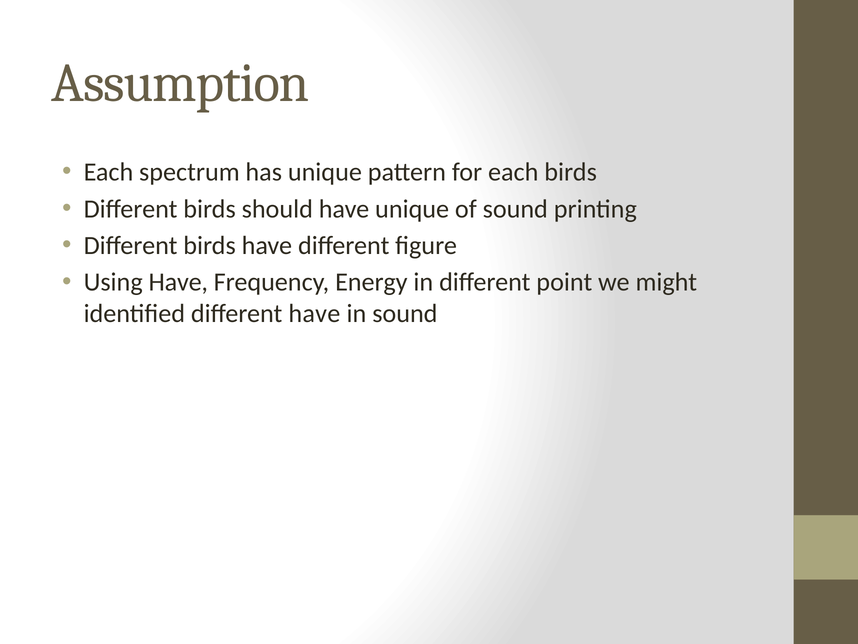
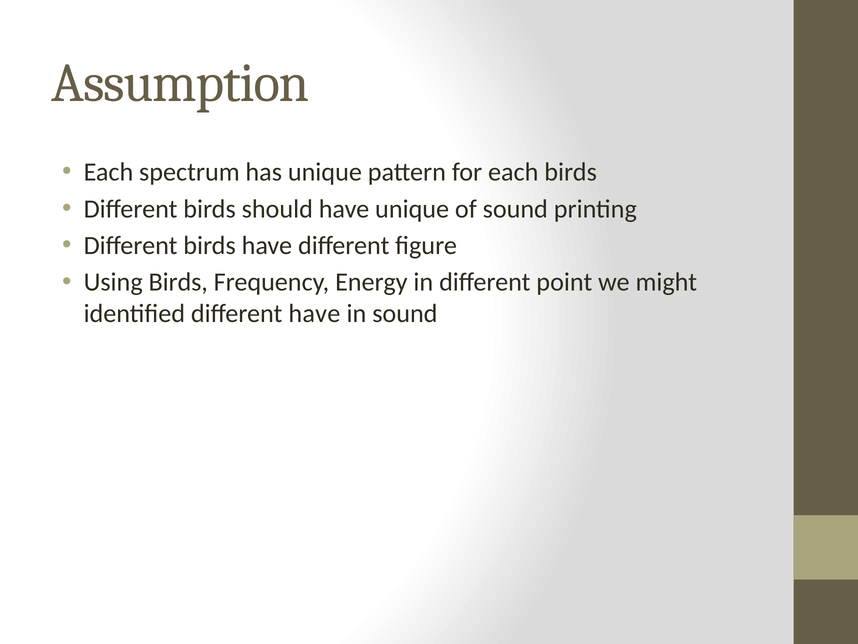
Using Have: Have -> Birds (178, 282)
